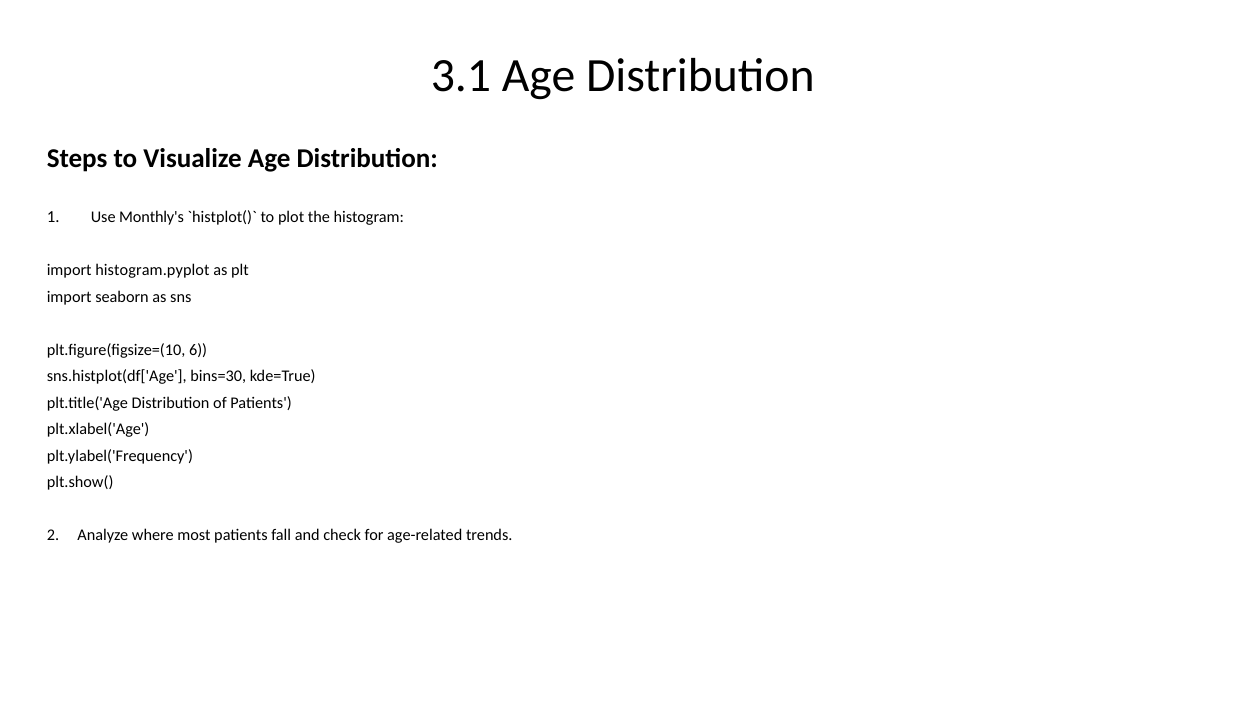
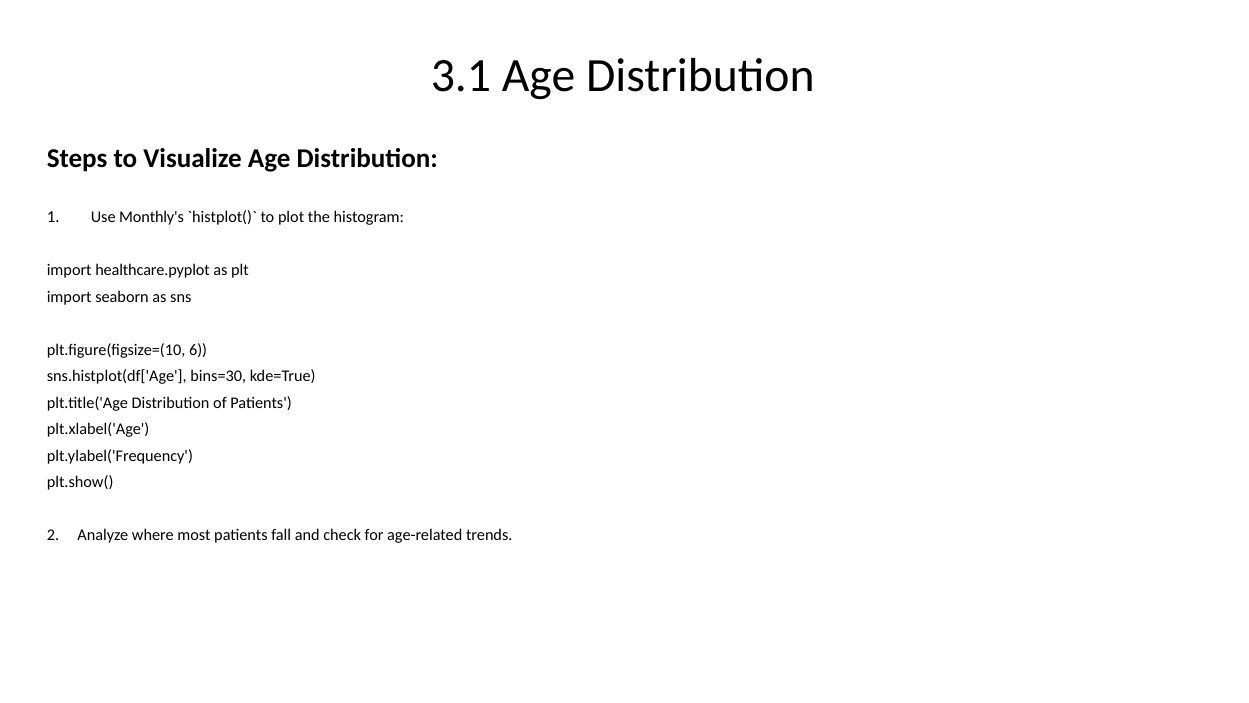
histogram.pyplot: histogram.pyplot -> healthcare.pyplot (153, 270)
